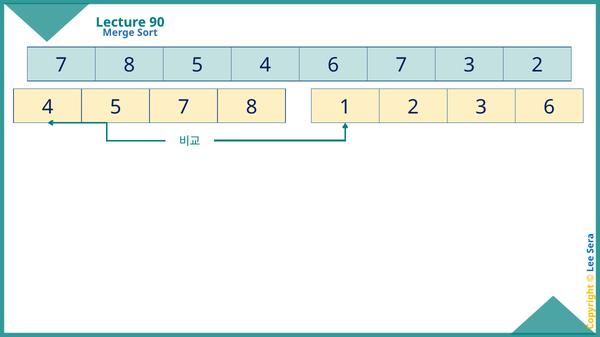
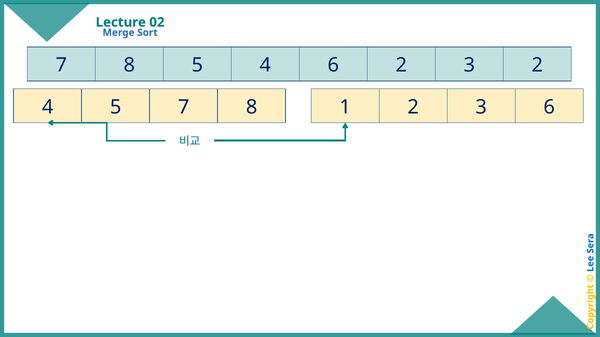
90: 90 -> 02 (157, 22)
6 7: 7 -> 2 (401, 65)
